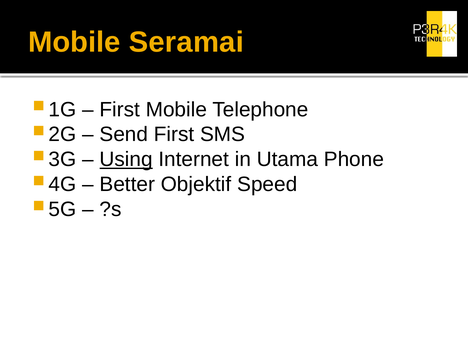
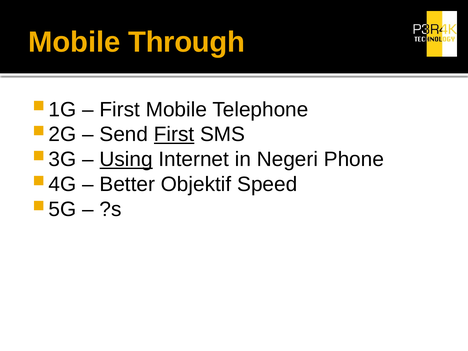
Seramai: Seramai -> Through (187, 42)
First underline: none -> present (174, 134)
Utama: Utama -> Negeri (287, 159)
